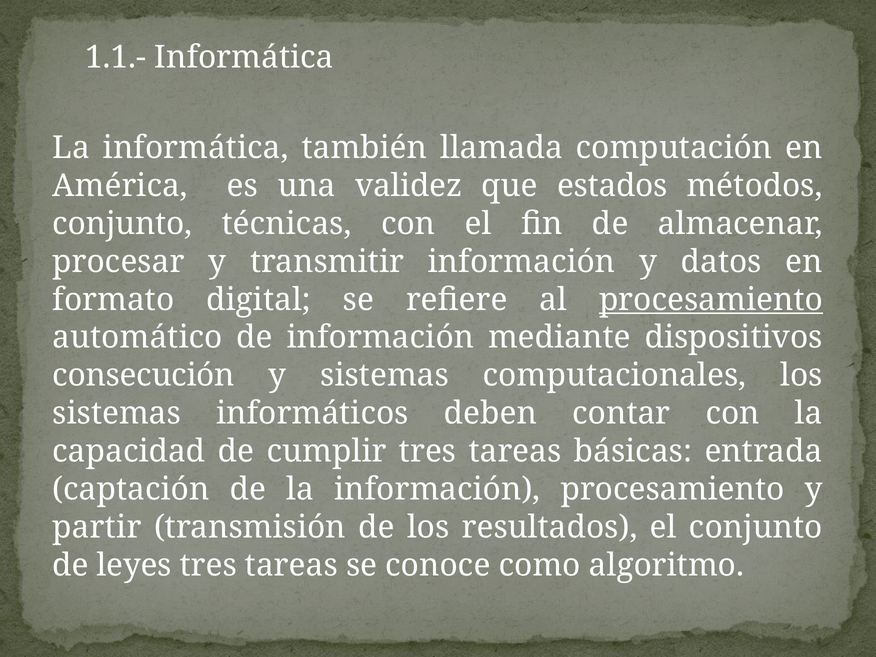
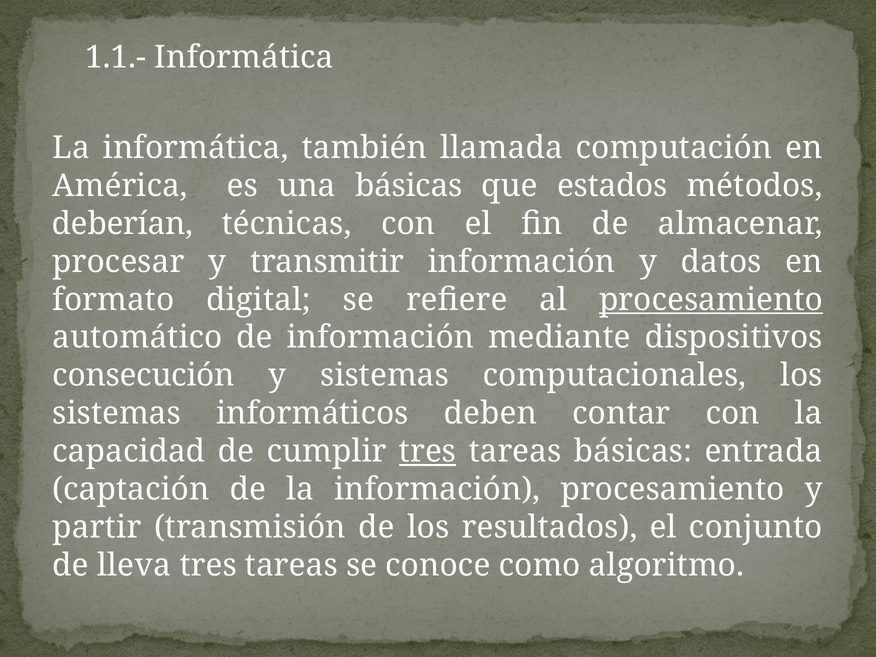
una validez: validez -> básicas (409, 186)
conjunto: conjunto -> deberían (122, 224)
tres underline: none -> present (428, 451)
leyes: leyes -> lleva (134, 565)
